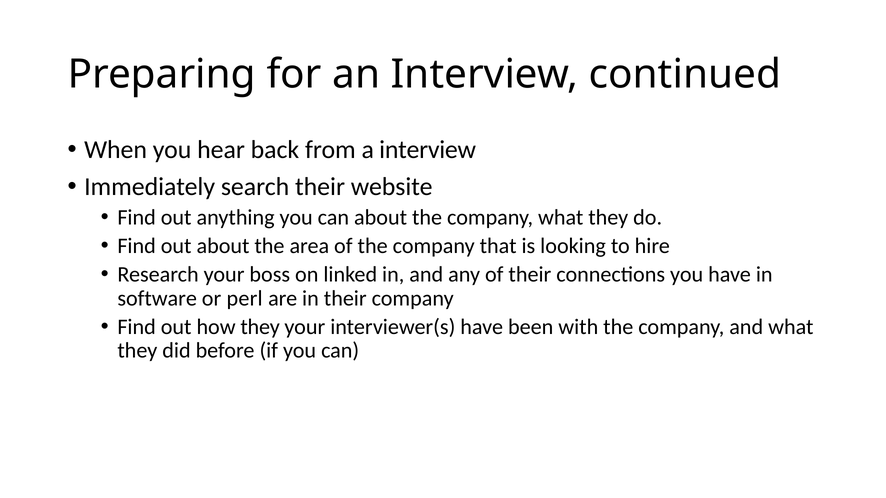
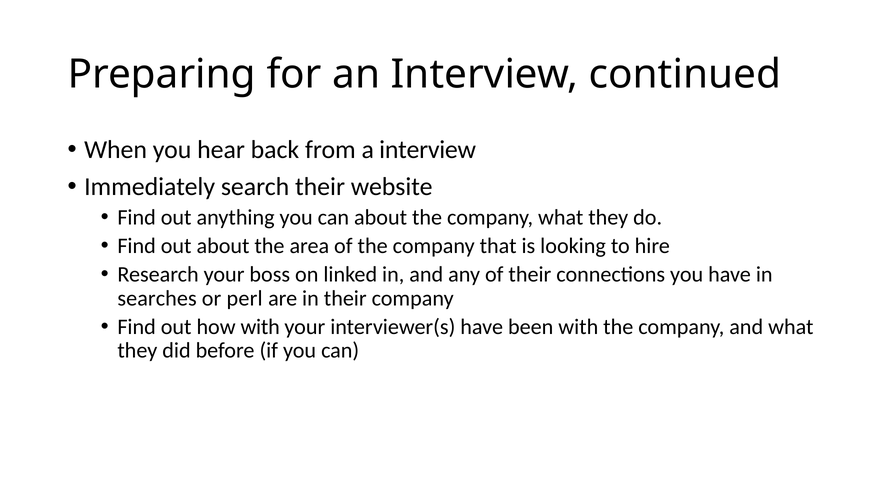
software: software -> searches (157, 298)
how they: they -> with (260, 327)
